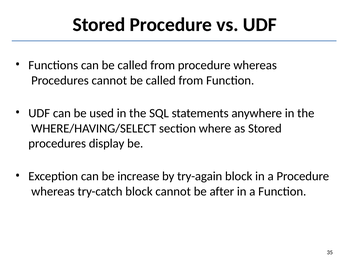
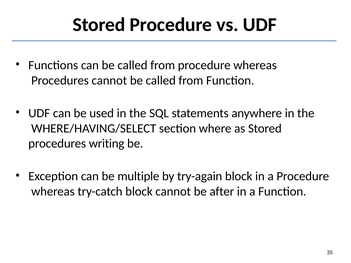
display: display -> writing (107, 144)
increase: increase -> multiple (138, 176)
